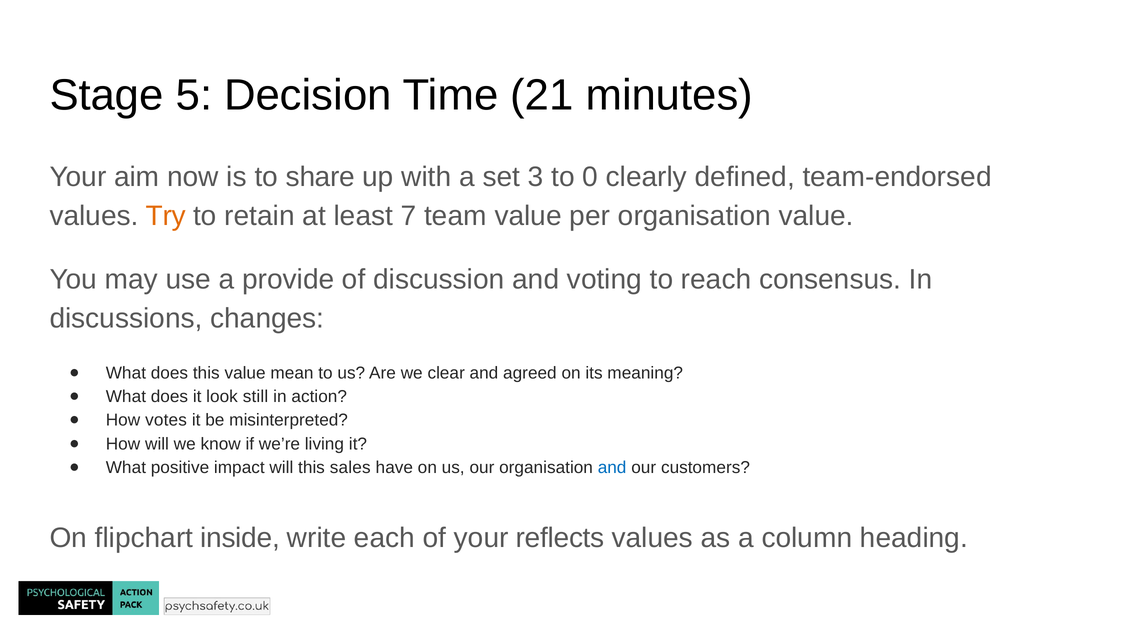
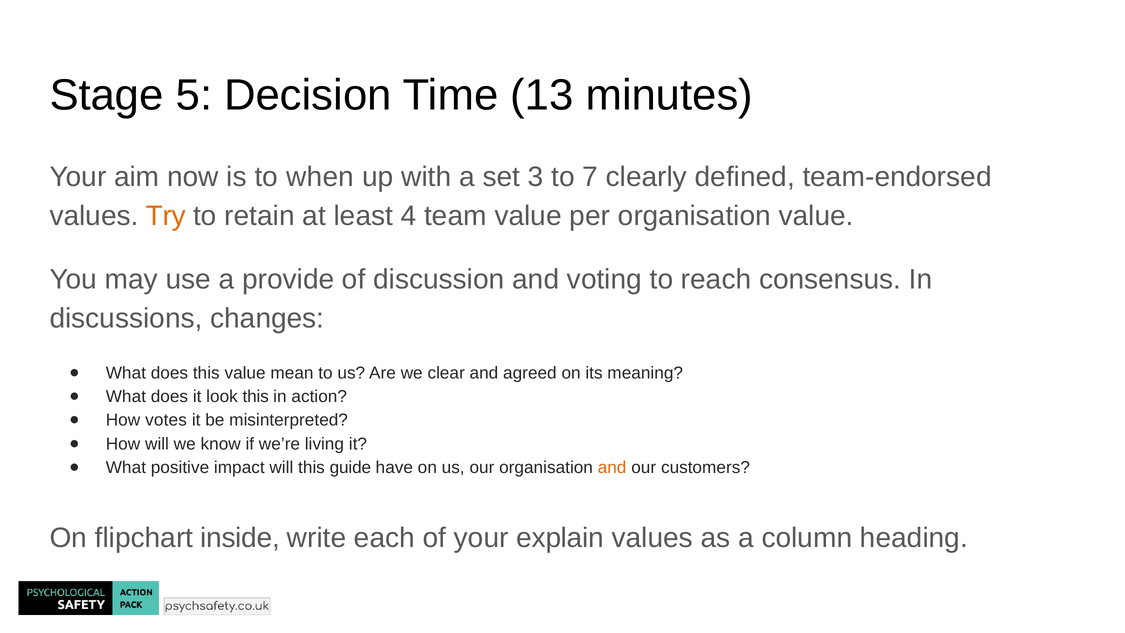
21: 21 -> 13 (542, 95)
share: share -> when (320, 177)
0: 0 -> 7 (590, 177)
7: 7 -> 4 (409, 216)
look still: still -> this (256, 396)
sales: sales -> guide (350, 468)
and colour: blue -> orange (612, 468)
reflects: reflects -> explain (560, 538)
